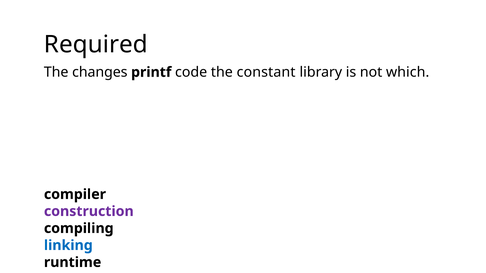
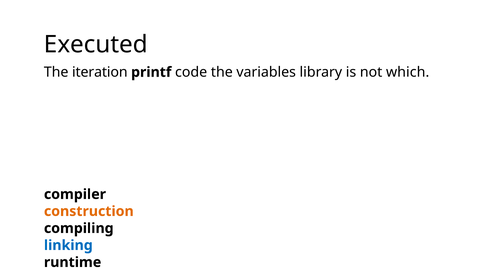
Required: Required -> Executed (96, 45)
changes: changes -> iteration (100, 72)
constant: constant -> variables (266, 72)
construction colour: purple -> orange (89, 212)
